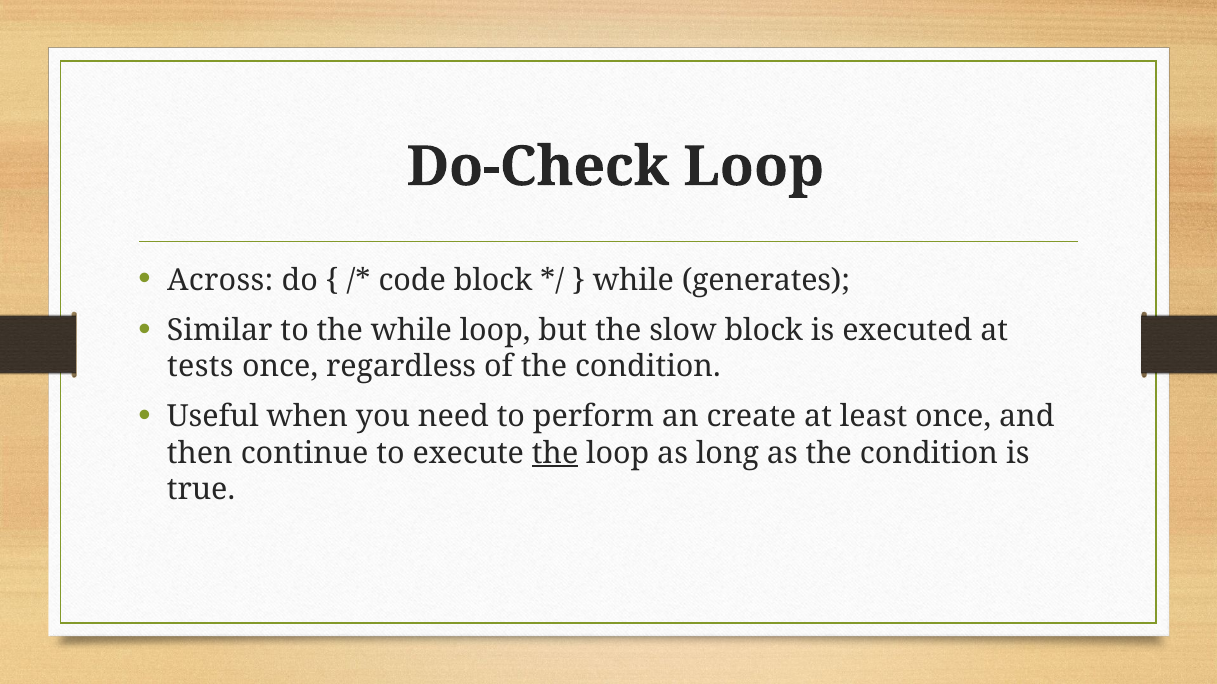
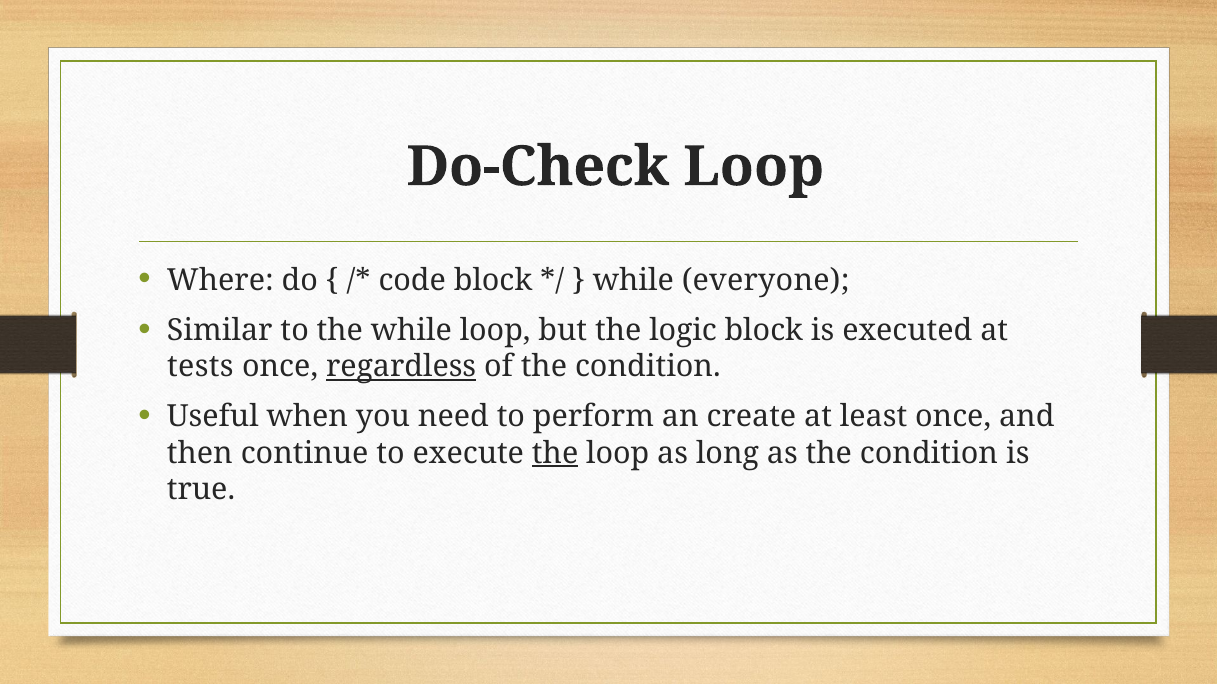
Across: Across -> Where (220, 280)
generates: generates -> everyone (766, 280)
slow: slow -> logic (683, 330)
regardless underline: none -> present (401, 367)
